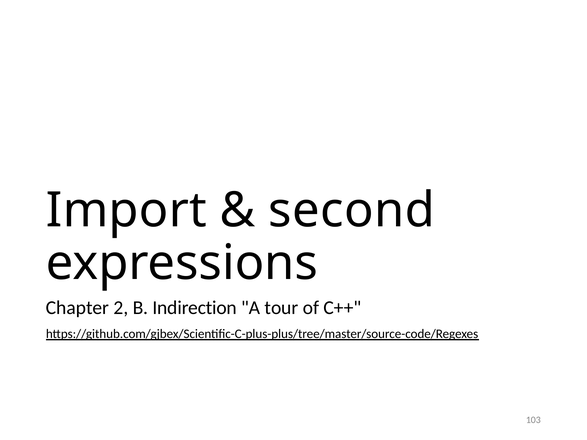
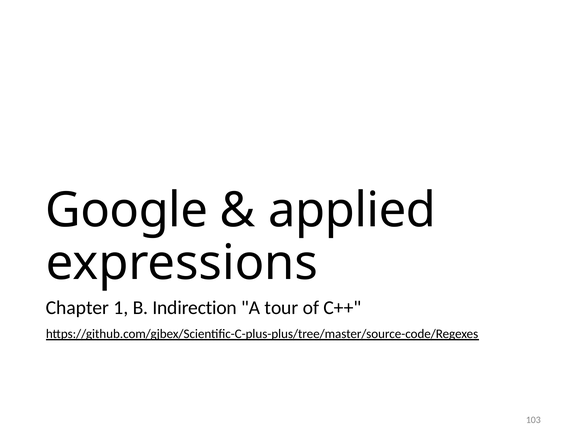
Import: Import -> Google (127, 210)
second: second -> applied (352, 210)
2: 2 -> 1 (121, 308)
